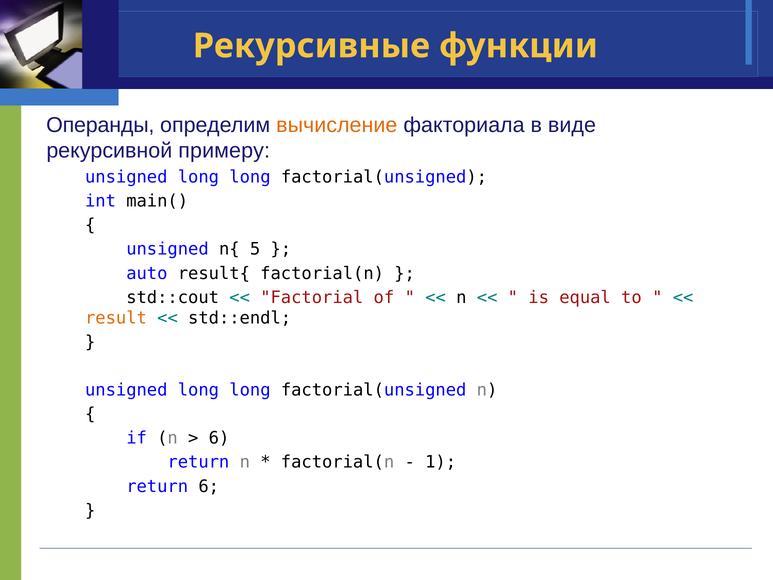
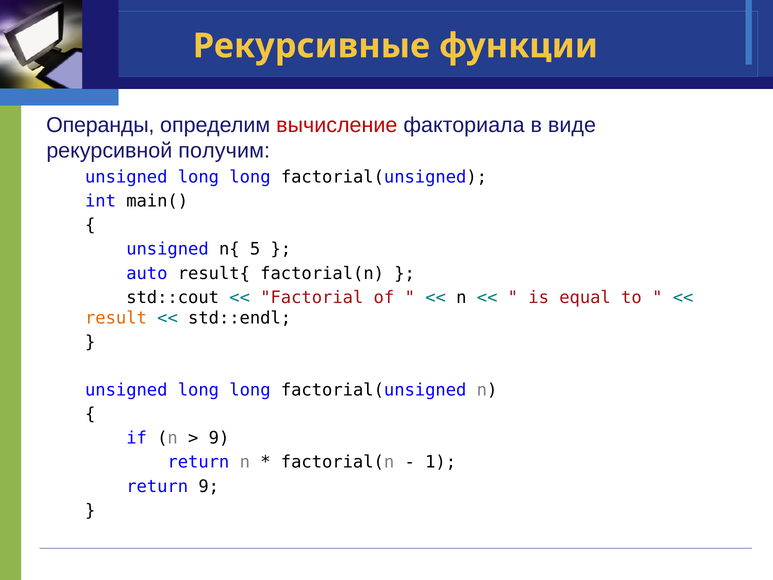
вычисление colour: orange -> red (337, 125)
примеру: примеру -> получим (224, 151)
6: 6 -> 9 (219, 438)
return 6: 6 -> 9 (209, 486)
